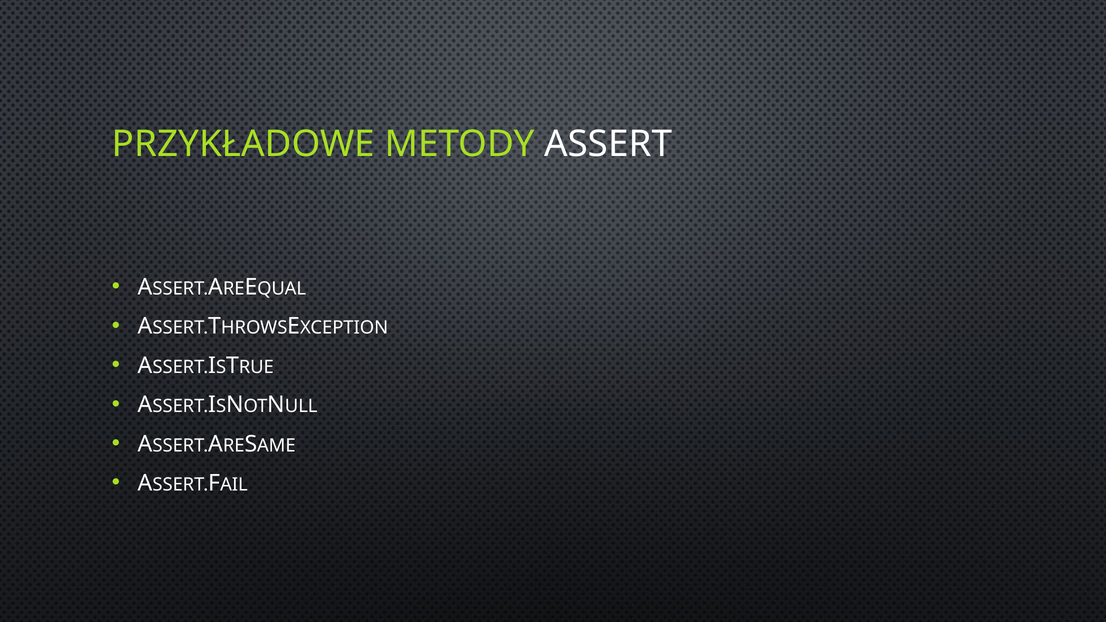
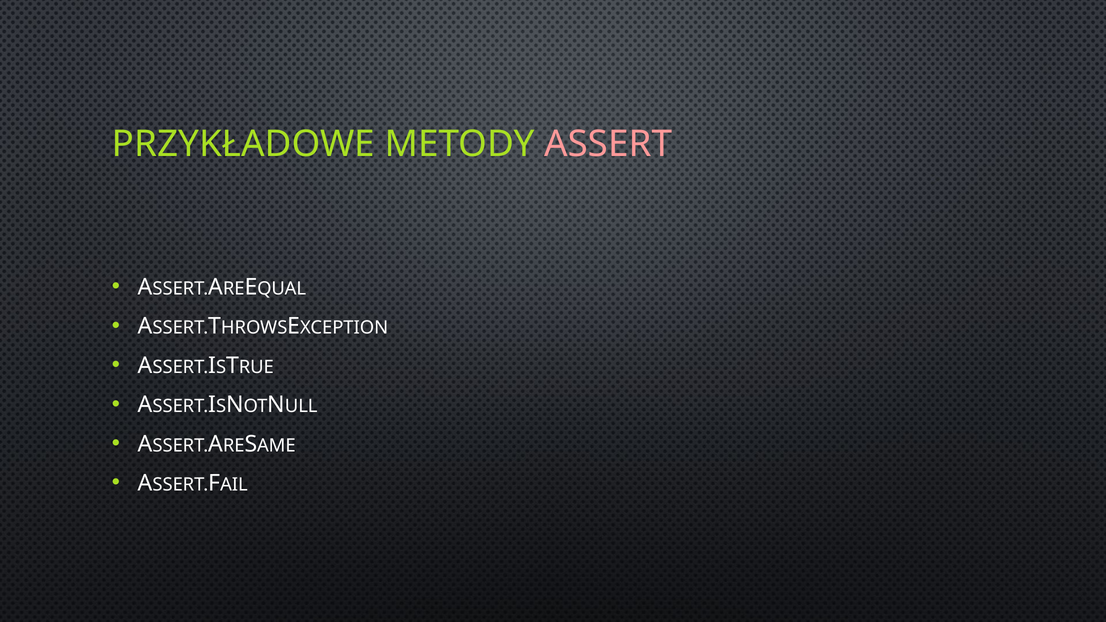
ASSERT colour: white -> pink (608, 144)
